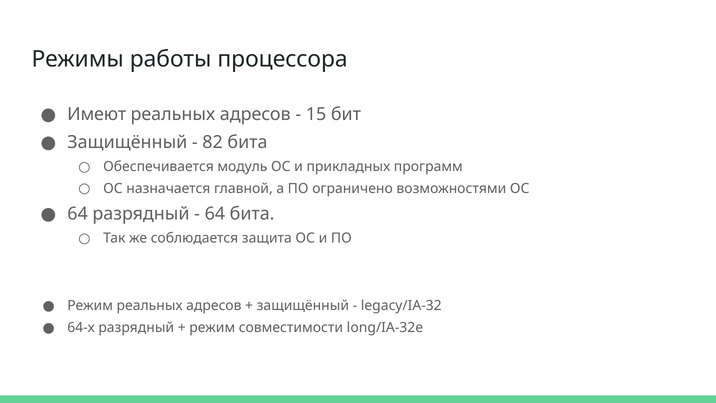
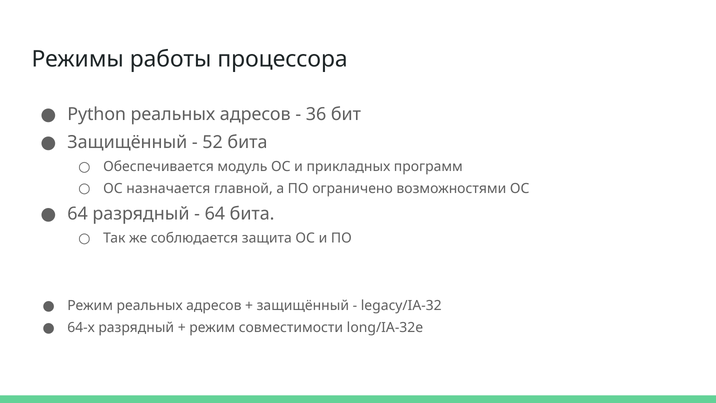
Имеют: Имеют -> Python (97, 114)
15: 15 -> 36 (316, 114)
82: 82 -> 52 (213, 142)
